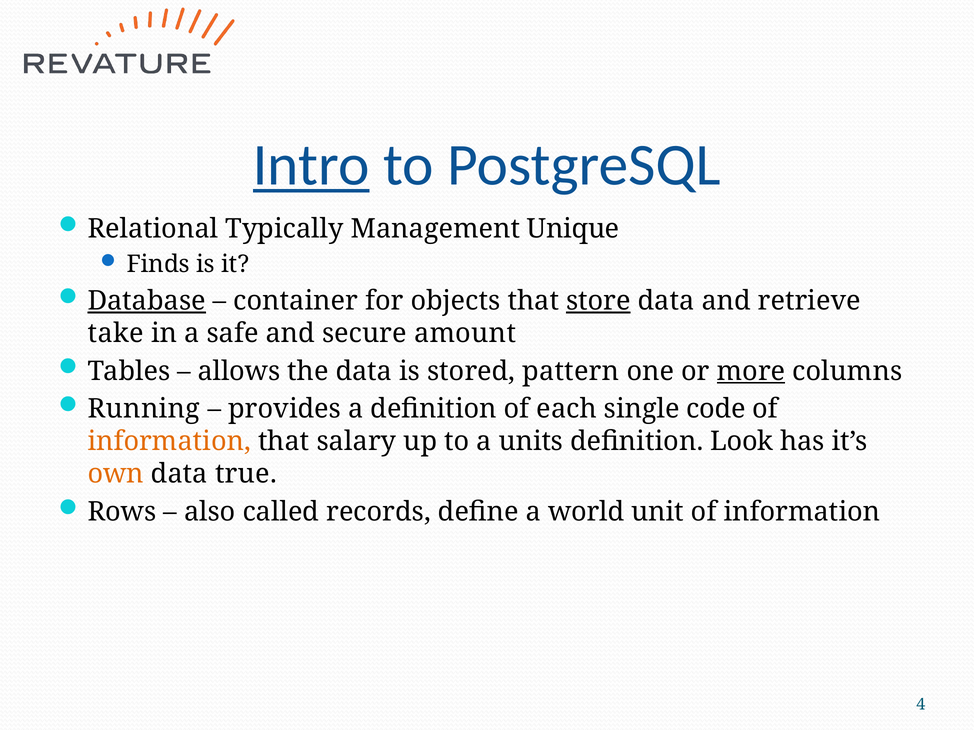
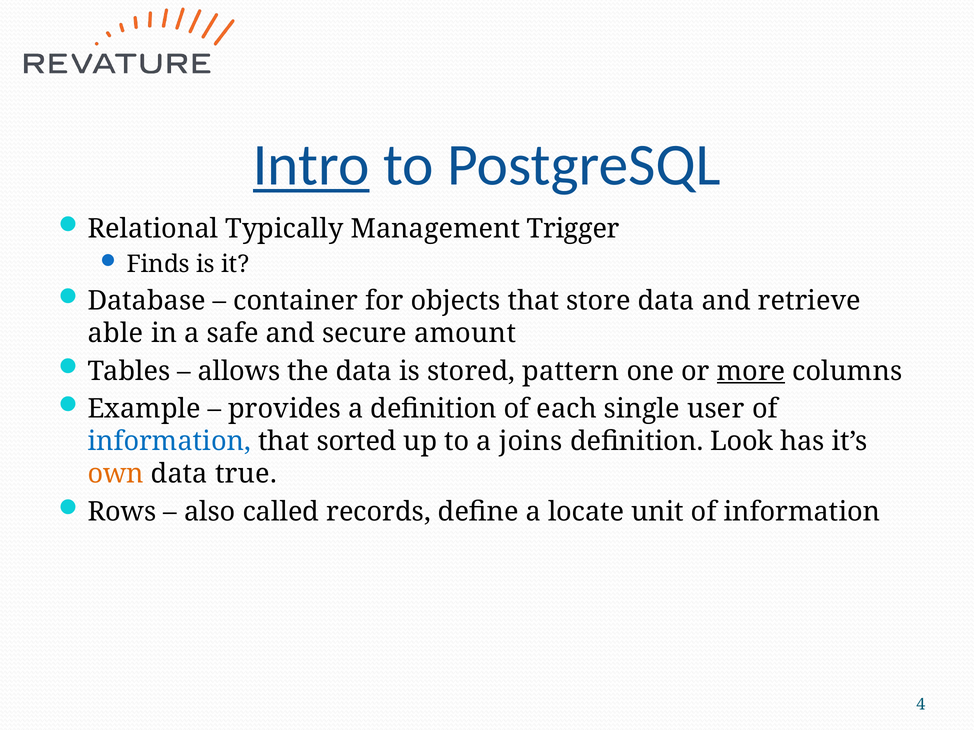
Unique: Unique -> Trigger (573, 229)
Database underline: present -> none (147, 301)
store underline: present -> none (598, 301)
take: take -> able (116, 334)
Running: Running -> Example (144, 409)
code: code -> user (716, 409)
information colour: orange -> blue (169, 442)
salary: salary -> sorted (357, 442)
units: units -> joins (531, 442)
world: world -> locate (586, 512)
